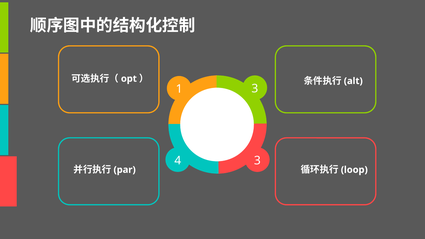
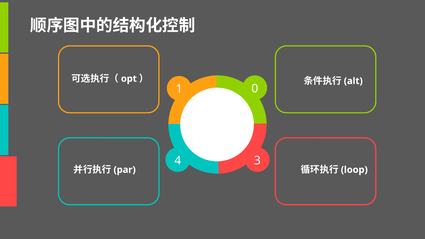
1 3: 3 -> 0 (255, 89)
